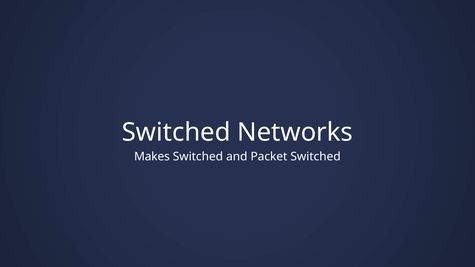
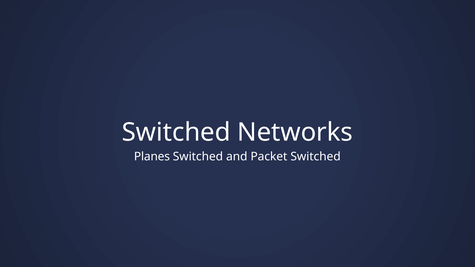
Makes: Makes -> Planes (152, 157)
